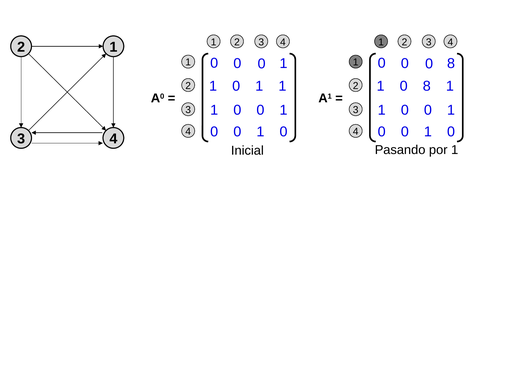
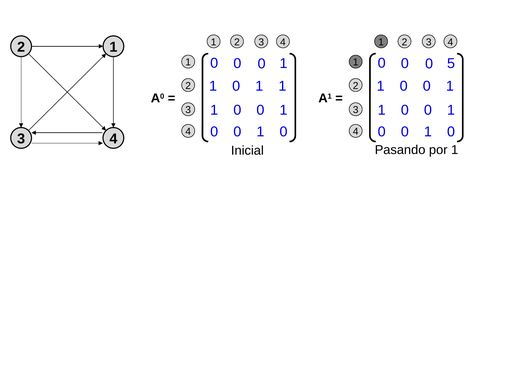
0 0 8: 8 -> 5 (451, 64)
8: 8 -> 0 (427, 86)
